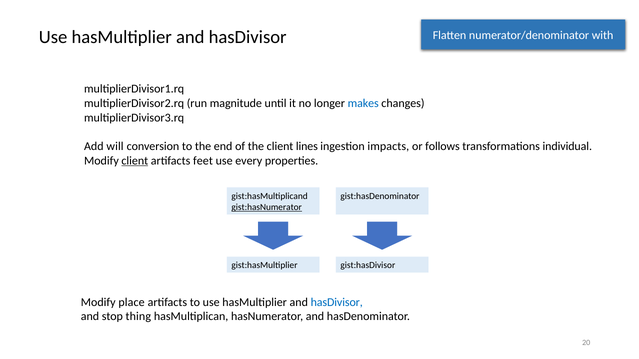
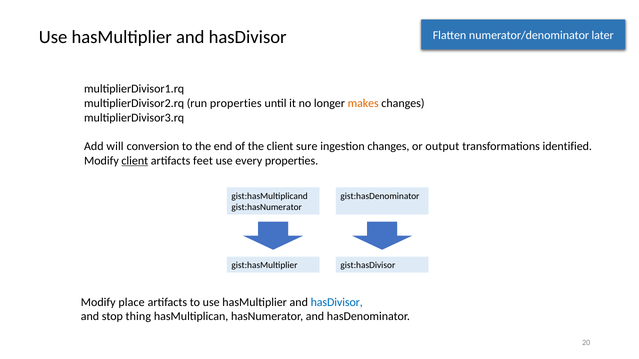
with: with -> later (603, 35)
run magnitude: magnitude -> properties (236, 103)
makes colour: blue -> orange (363, 103)
lines: lines -> sure (307, 147)
ingestion impacts: impacts -> changes (388, 147)
follows: follows -> output (442, 147)
individual: individual -> identified (567, 147)
gist:hasNumerator underline: present -> none (267, 207)
